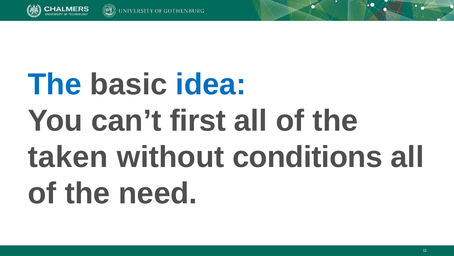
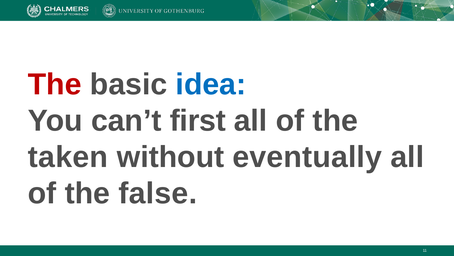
The colour: blue -> red (55, 84)
conditions: conditions -> eventually (307, 157)
need: need -> false (158, 193)
